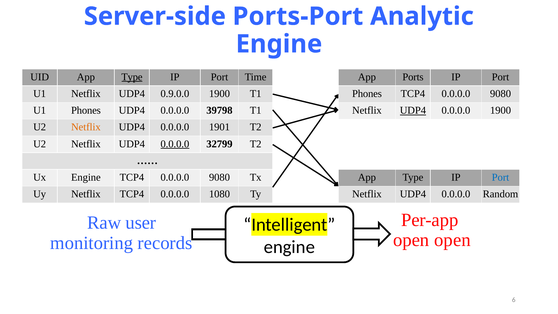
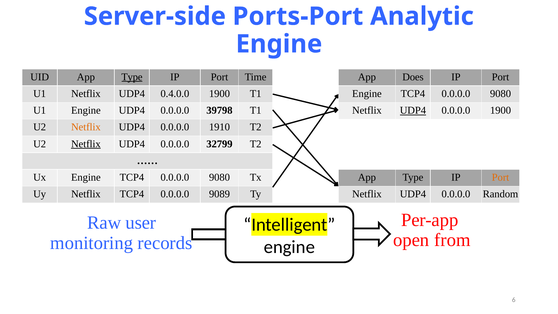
Ports: Ports -> Does (413, 77)
0.9.0.0: 0.9.0.0 -> 0.4.0.0 (175, 94)
Phones: Phones -> Engine (367, 94)
U1 Phones: Phones -> Engine (86, 110)
1901: 1901 -> 1910 (219, 127)
Netflix underline: none -> present (86, 144)
0.0.0.0 underline: present -> none (175, 144)
Port colour: blue -> orange (501, 177)
1080: 1080 -> 9089 (219, 194)
open open: open -> from (452, 240)
